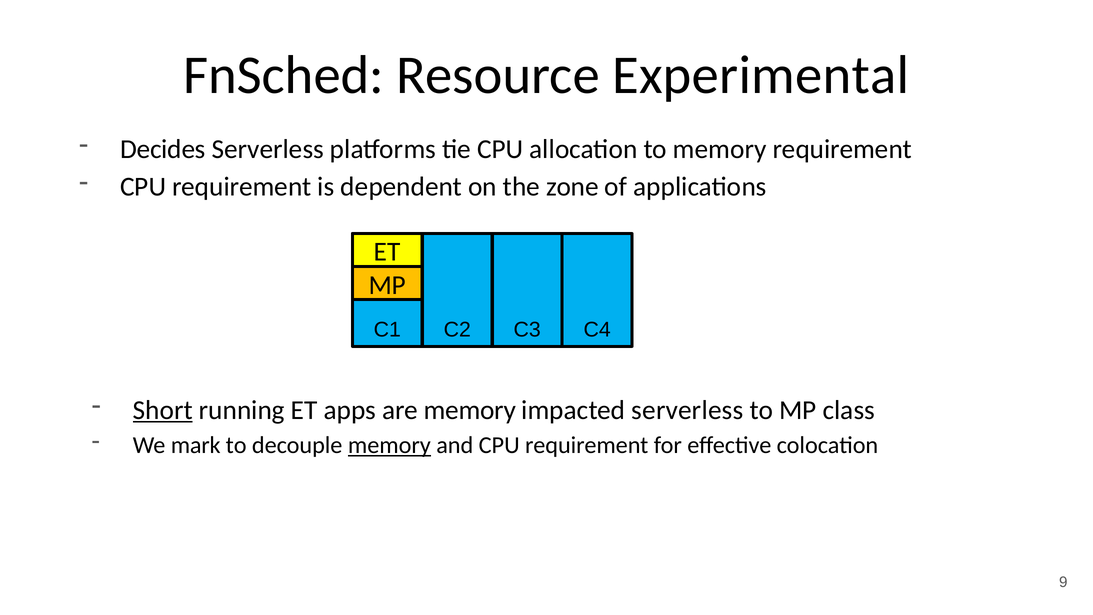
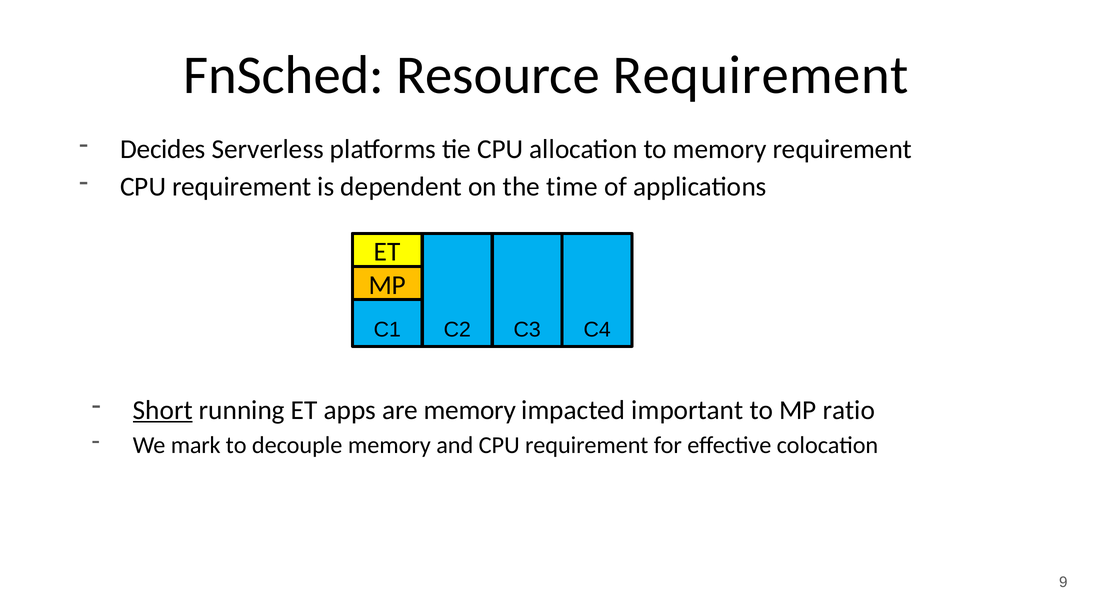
Resource Experimental: Experimental -> Requirement (761, 75)
zone: zone -> time (572, 187)
impacted serverless: serverless -> important (687, 410)
class: class -> ratio (849, 410)
memory underline: present -> none (389, 445)
